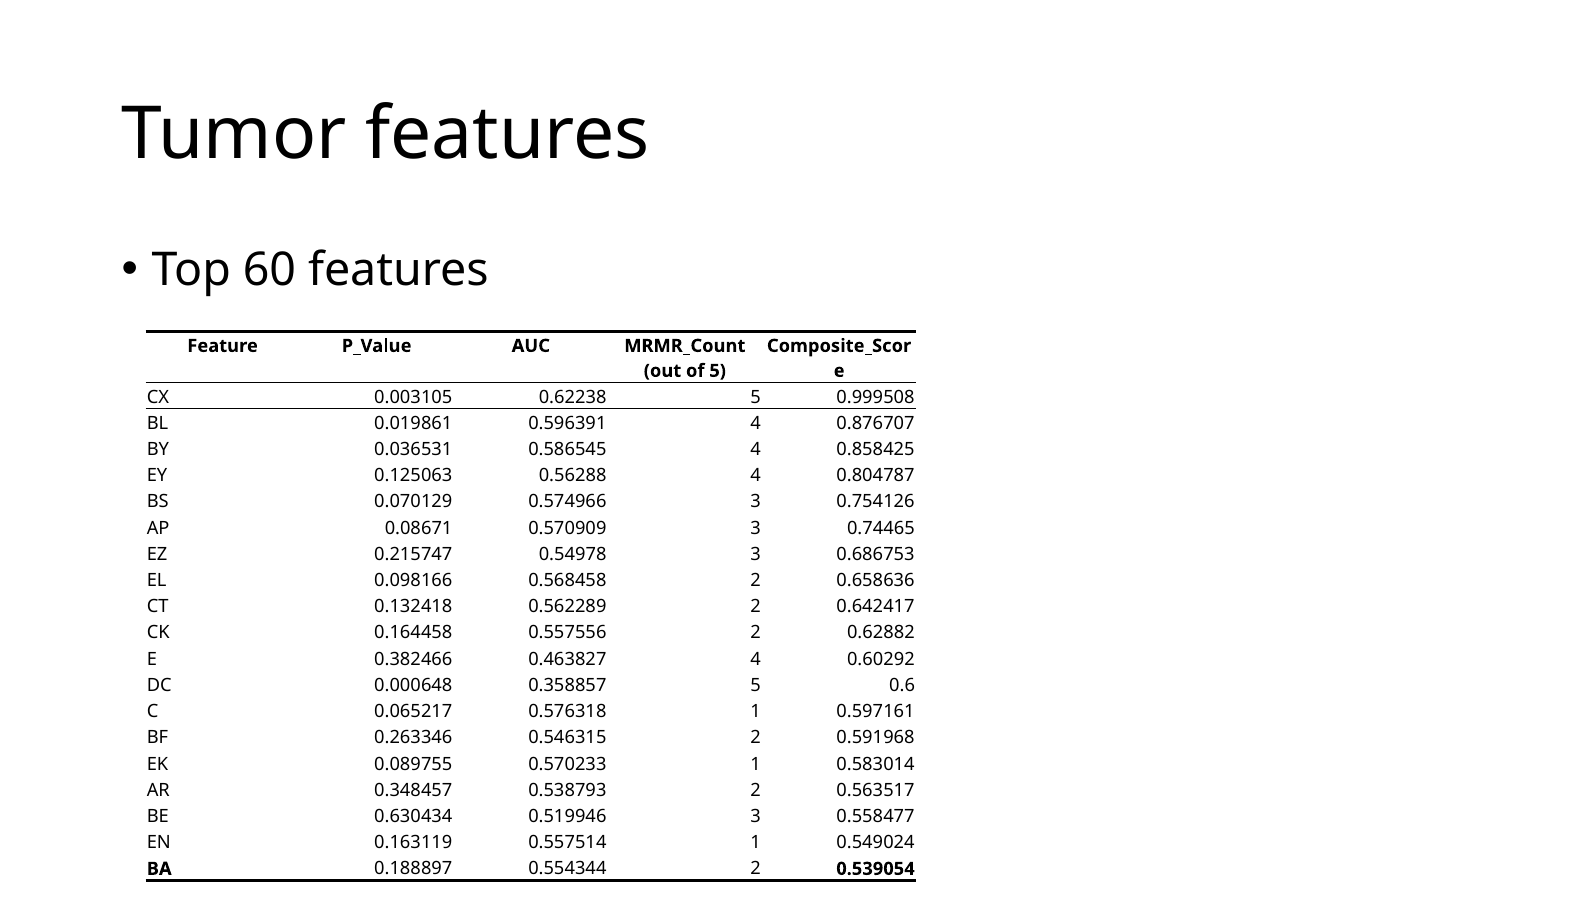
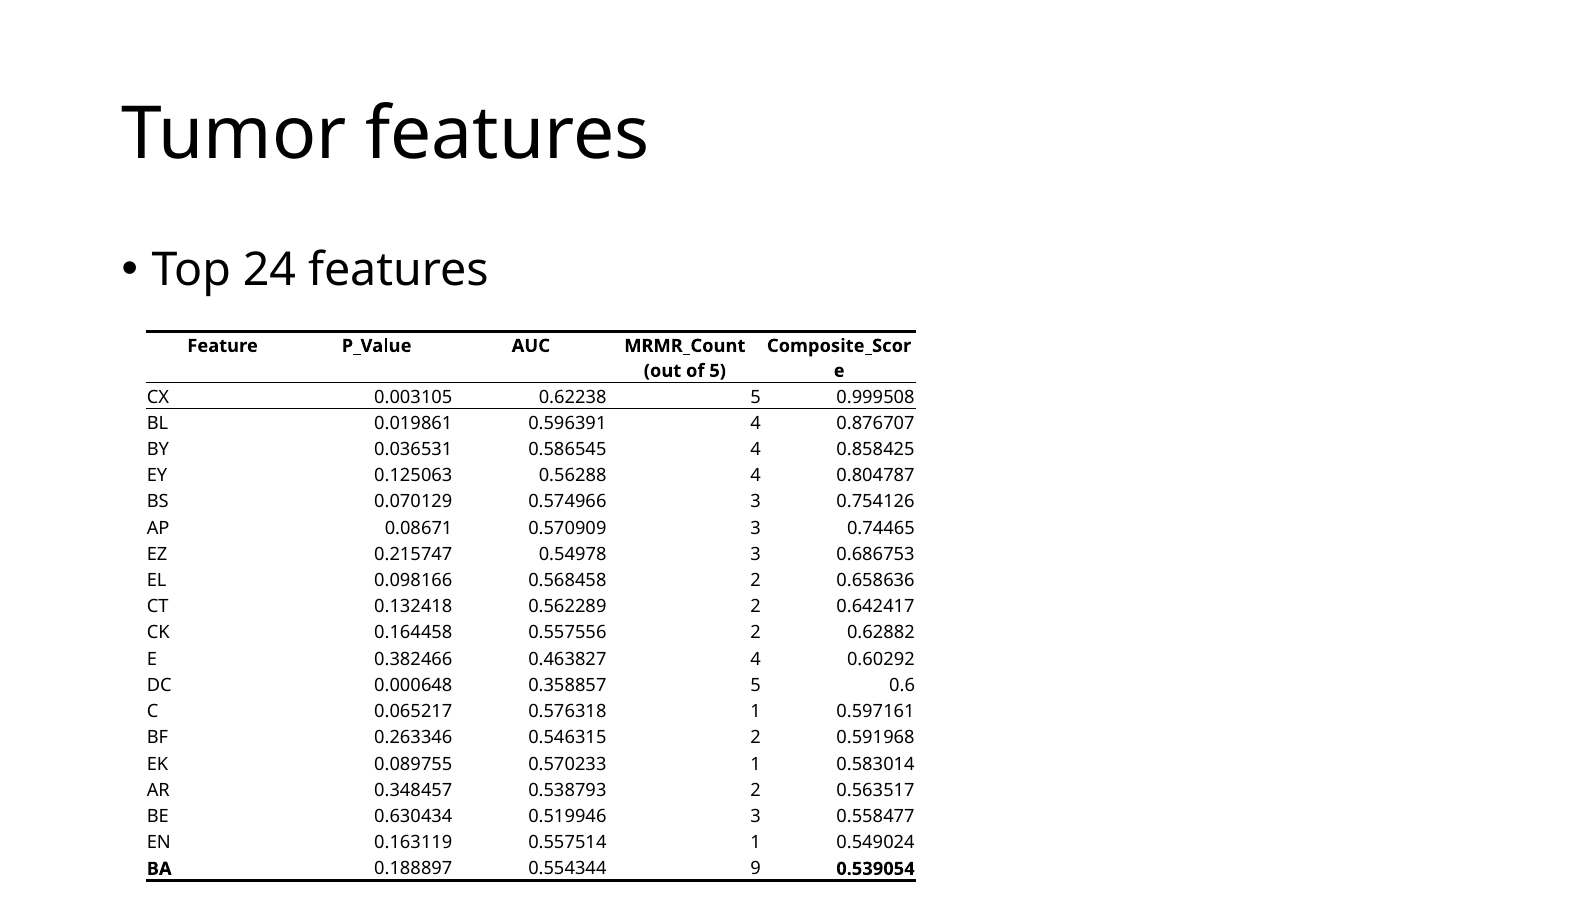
60: 60 -> 24 (270, 270)
0.554344 2: 2 -> 9 (756, 869)
